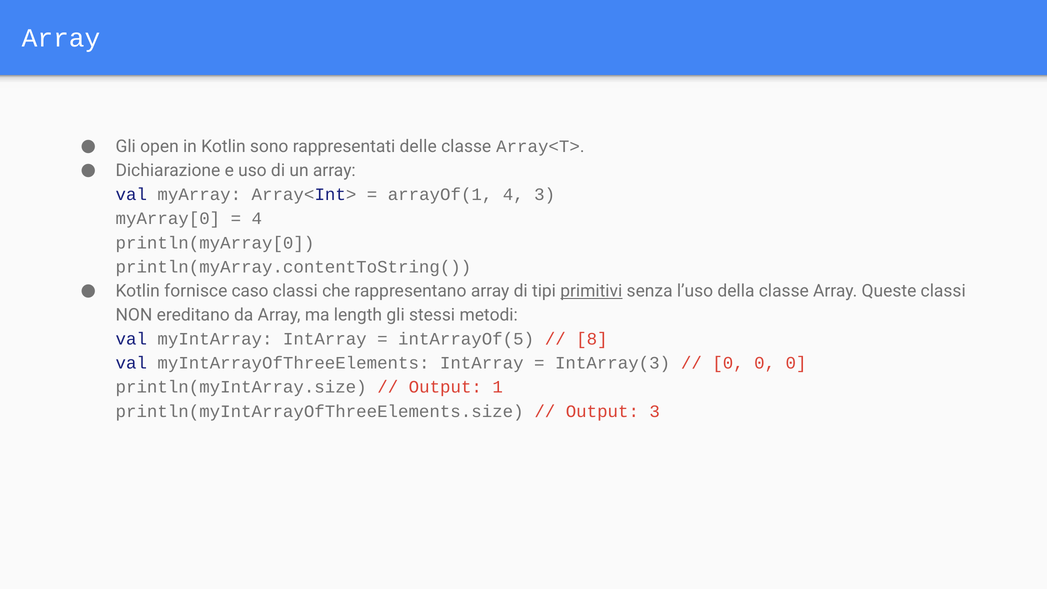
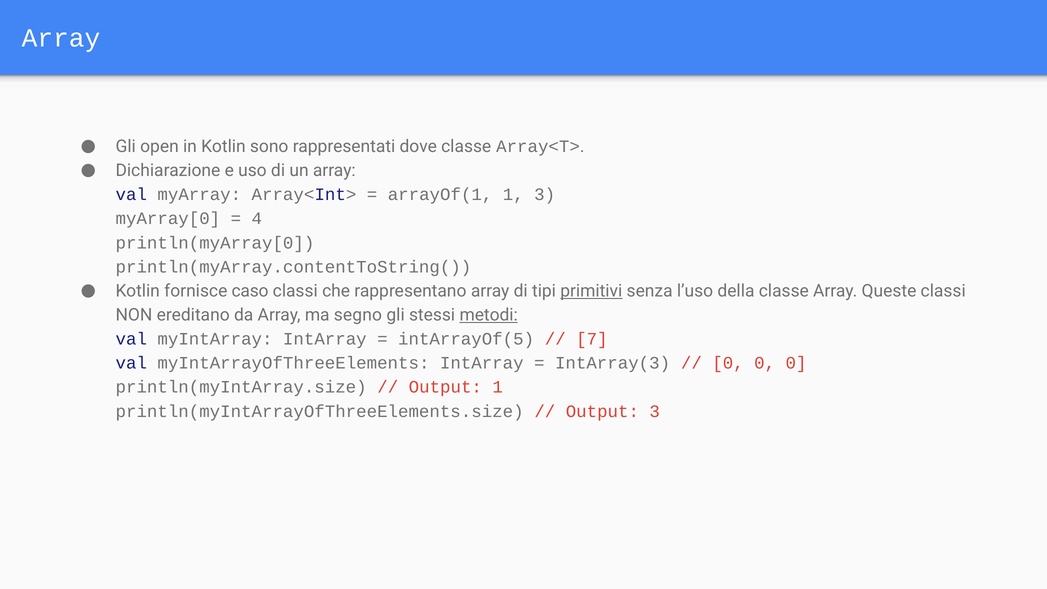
delle: delle -> dove (418, 146)
arrayOf(1 4: 4 -> 1 (513, 195)
length: length -> segno (358, 315)
metodi underline: none -> present (489, 315)
8: 8 -> 7 (592, 339)
